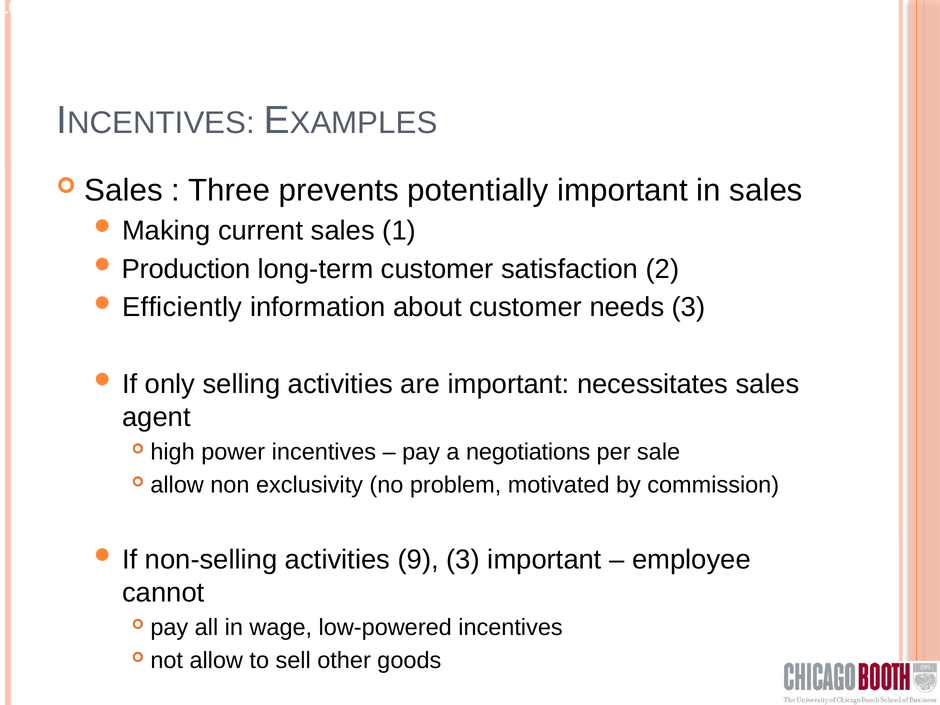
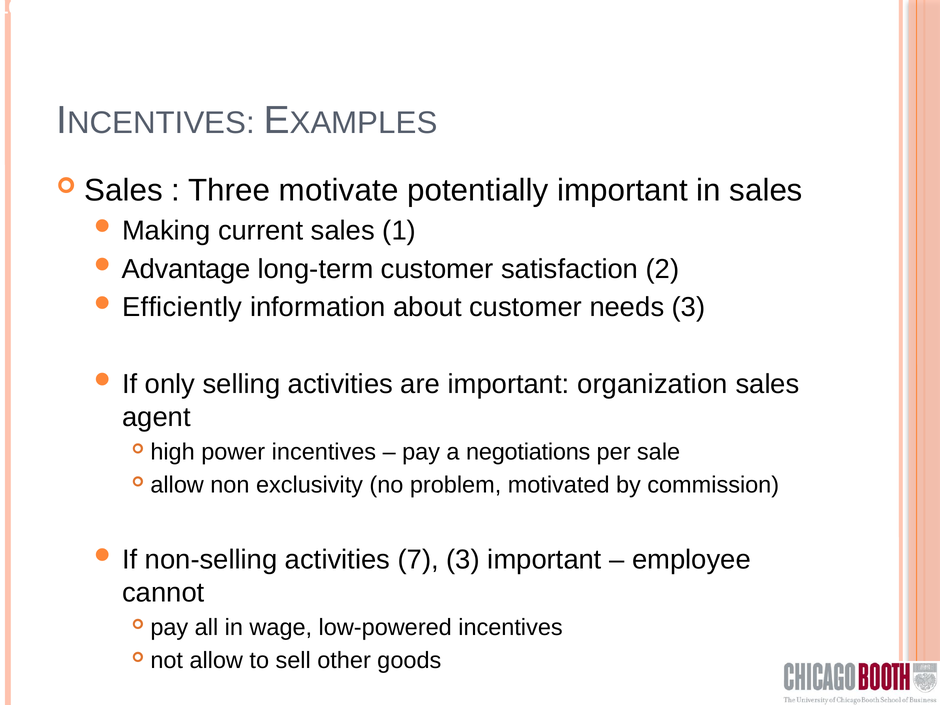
prevents: prevents -> motivate (339, 190)
Production: Production -> Advantage (186, 269)
necessitates: necessitates -> organization (652, 384)
9: 9 -> 7 (418, 560)
